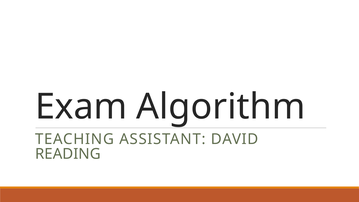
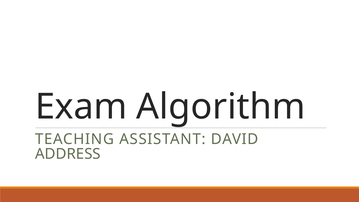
READING: READING -> ADDRESS (68, 154)
